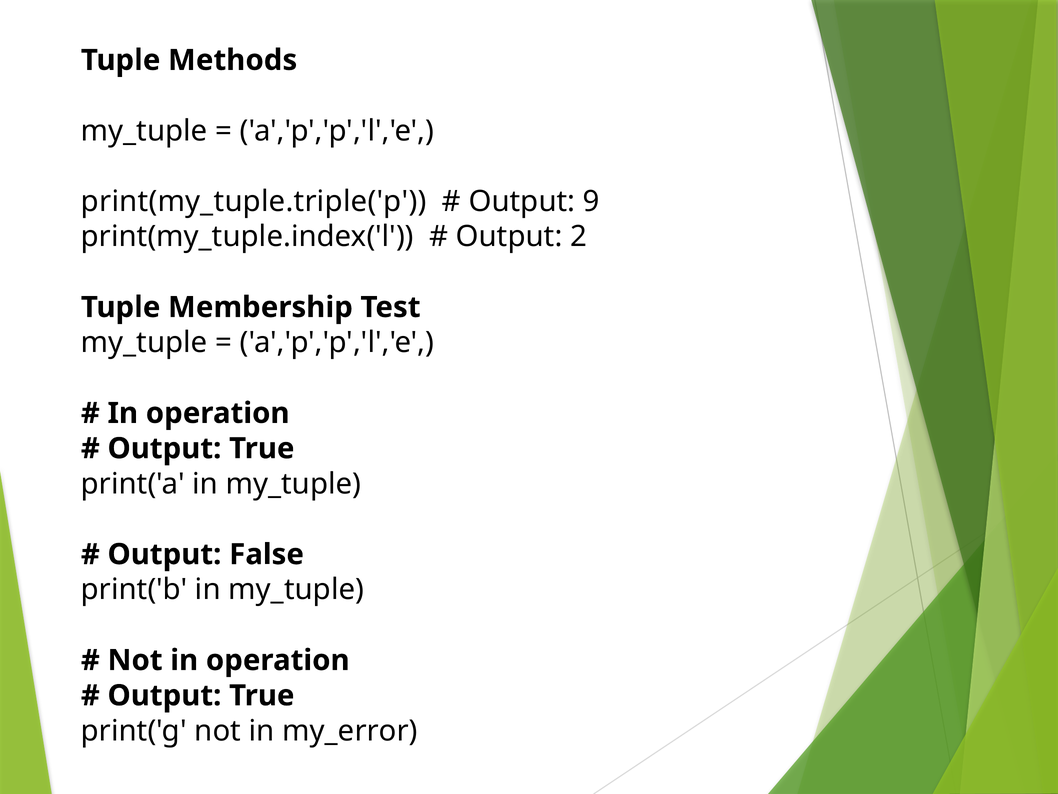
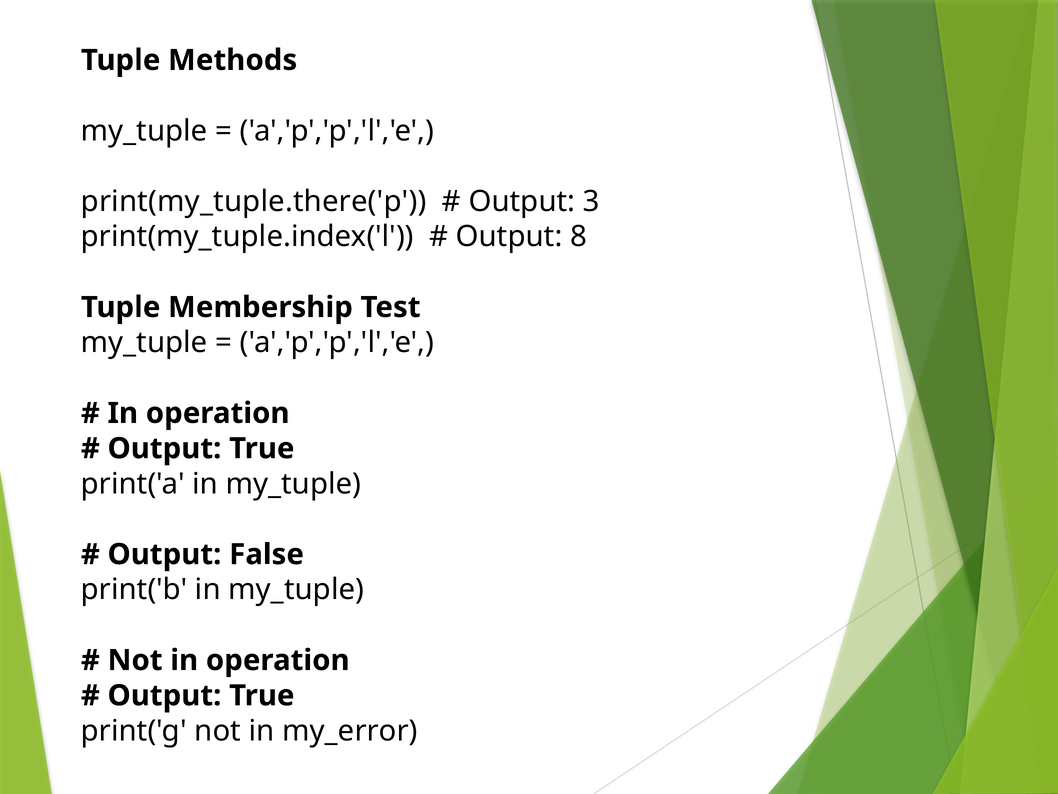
print(my_tuple.triple('p: print(my_tuple.triple('p -> print(my_tuple.there('p (254, 201)
9: 9 -> 3 (591, 201)
2: 2 -> 8 (579, 237)
